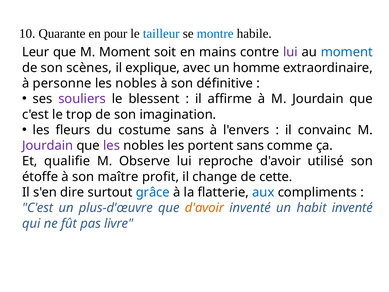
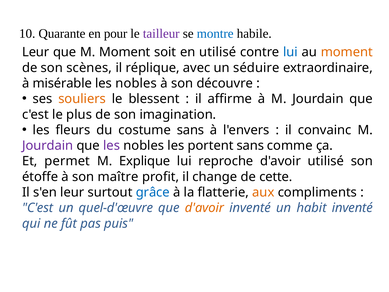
tailleur colour: blue -> purple (161, 34)
en mains: mains -> utilisé (218, 52)
lui colour: purple -> blue (290, 52)
moment colour: blue -> orange (347, 52)
explique: explique -> réplique (153, 68)
homme: homme -> séduire (256, 68)
personne: personne -> misérable (62, 83)
définitive: définitive -> découvre (225, 83)
souliers colour: purple -> orange (82, 99)
trop: trop -> plus (79, 114)
qualifie: qualifie -> permet (67, 161)
Observe: Observe -> Explique (145, 161)
s'en dire: dire -> leur (72, 192)
aux colour: blue -> orange (263, 192)
plus-d'œuvre: plus-d'œuvre -> quel-d'œuvre (116, 208)
livre: livre -> puis (119, 223)
